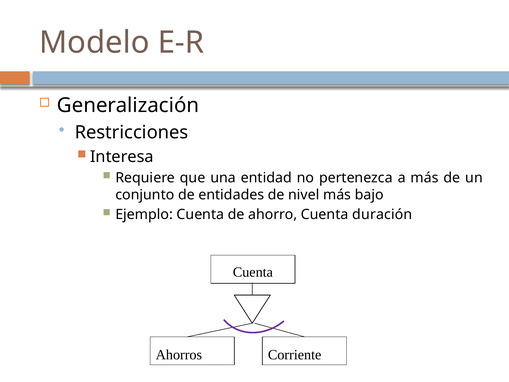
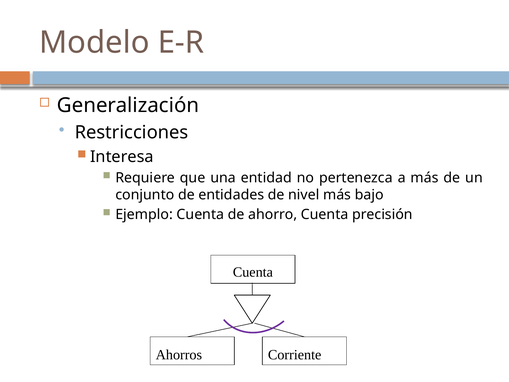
duración: duración -> precisión (382, 214)
